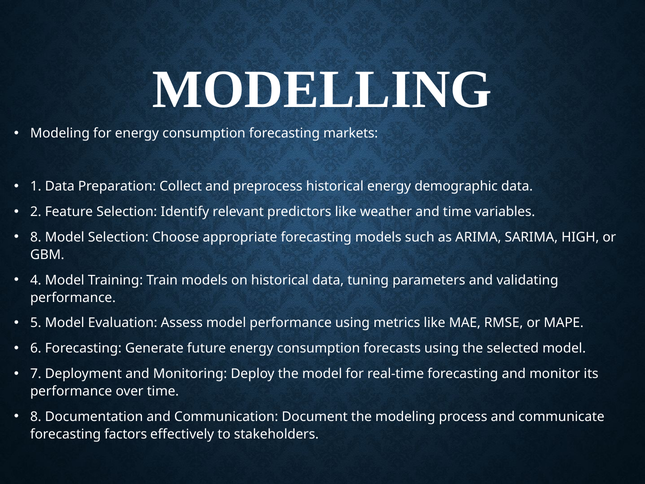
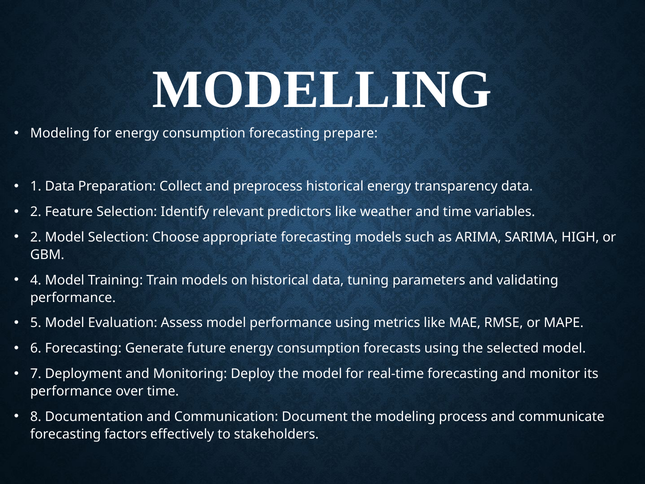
markets: markets -> prepare (351, 133)
demographic: demographic -> transparency (456, 186)
8: 8 -> 2 (36, 237)
